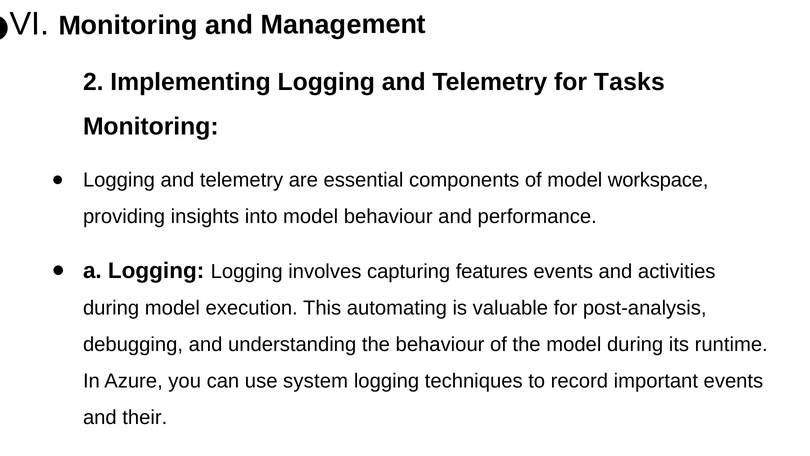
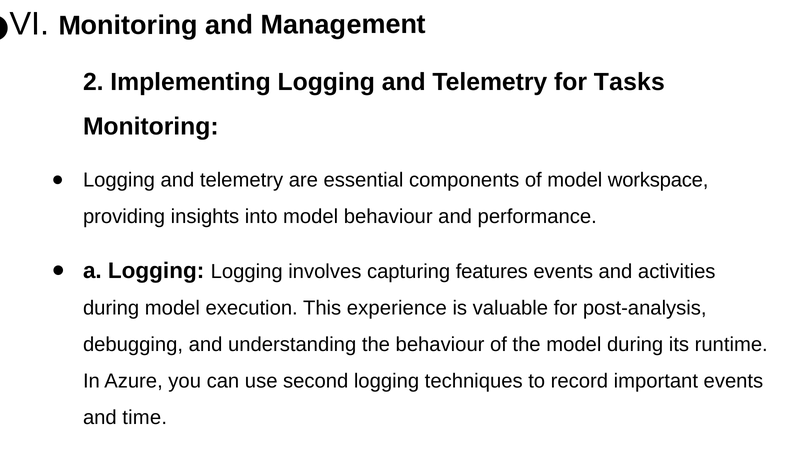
automating: automating -> experience (397, 308)
system: system -> second (316, 381)
their: their -> time (145, 417)
